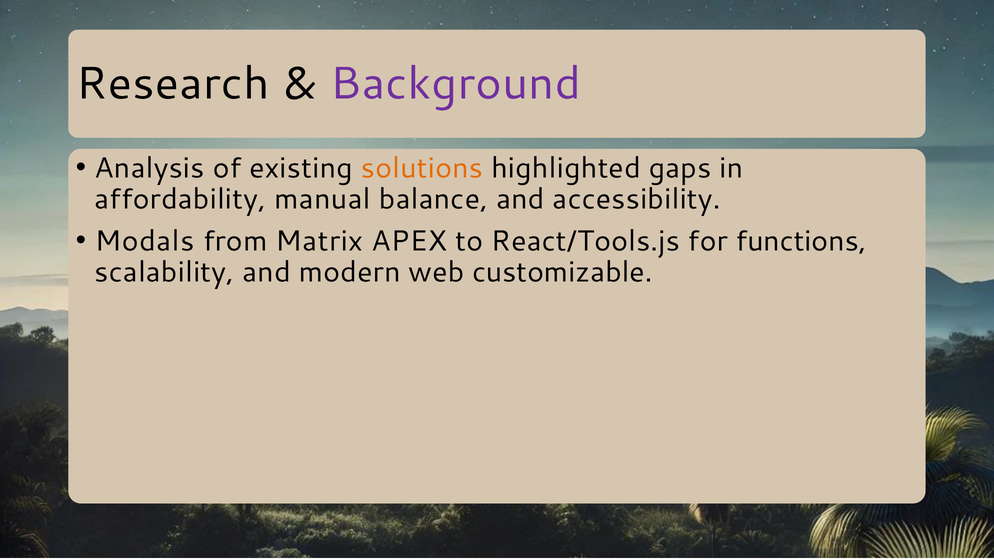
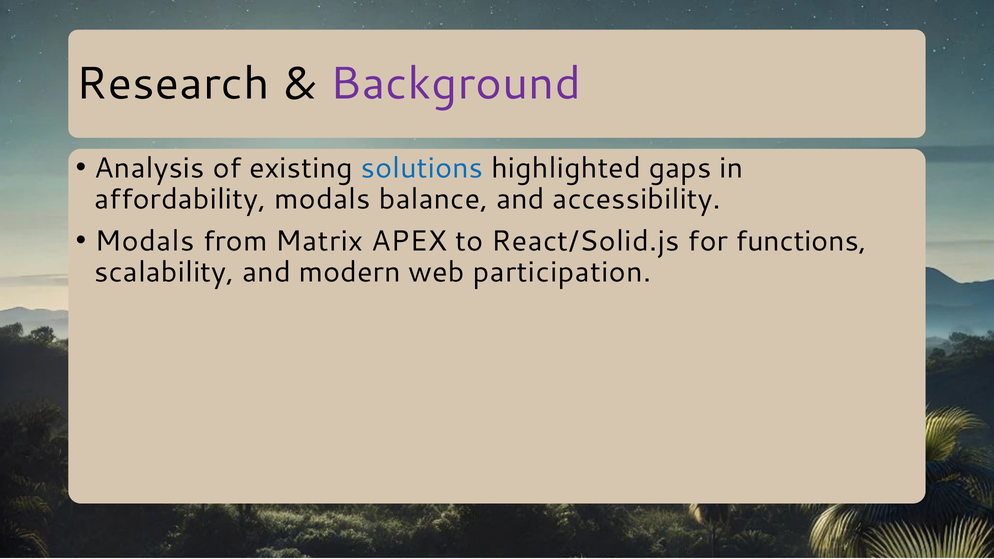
solutions colour: orange -> blue (422, 168)
affordability manual: manual -> modals (323, 199)
React/Tools.js: React/Tools.js -> React/Solid.js (585, 241)
customizable: customizable -> participation (562, 272)
